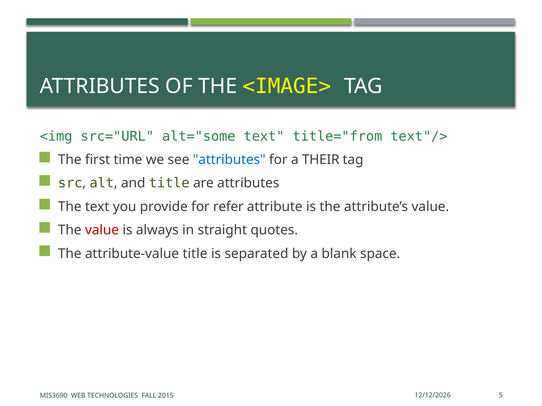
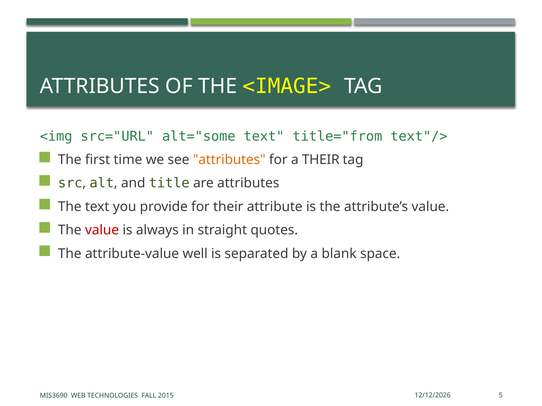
attributes colour: blue -> orange (229, 160)
for refer: refer -> their (228, 207)
attribute-value title: title -> well (195, 254)
